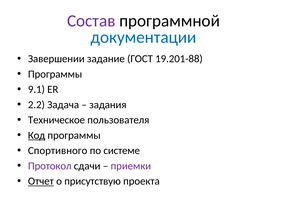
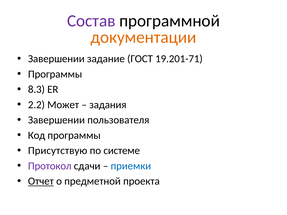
документации colour: blue -> orange (143, 37)
19.201-88: 19.201-88 -> 19.201-71 (179, 59)
9.1: 9.1 -> 8.3 (36, 90)
Задача: Задача -> Может (63, 105)
Техническое: Техническое -> Завершении (56, 120)
Код underline: present -> none (37, 135)
Спортивного: Спортивного -> Присутствую (58, 151)
приемки colour: purple -> blue (131, 166)
присутствую: присутствую -> предметной (93, 181)
